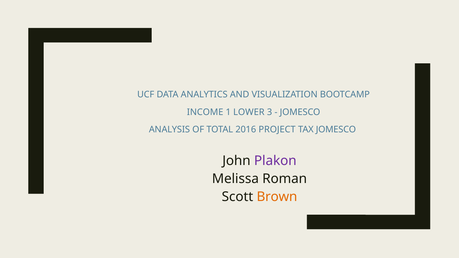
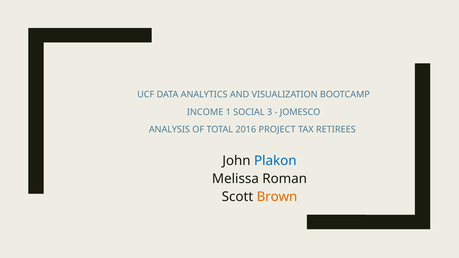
LOWER: LOWER -> SOCIAL (249, 112)
TAX JOMESCO: JOMESCO -> RETIREES (336, 130)
Plakon colour: purple -> blue (275, 161)
